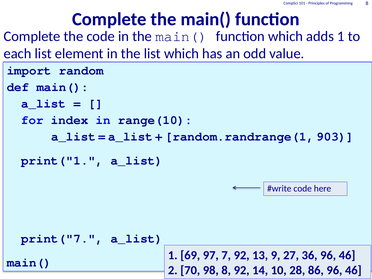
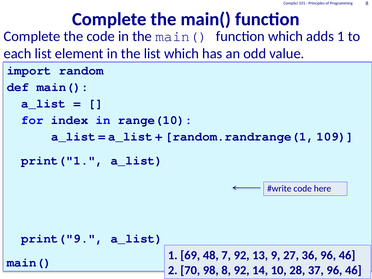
903: 903 -> 109 (335, 136)
print("7: print("7 -> print("9 (62, 238)
97: 97 -> 48 (211, 255)
86: 86 -> 37 (316, 270)
